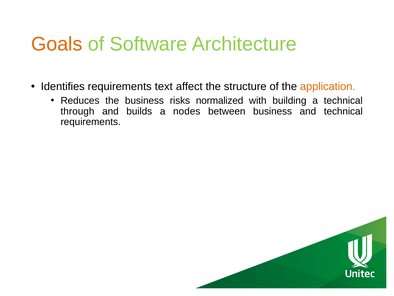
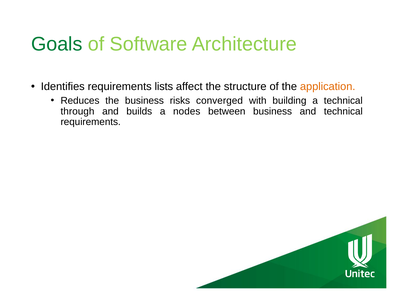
Goals colour: orange -> green (57, 44)
text: text -> lists (164, 86)
normalized: normalized -> converged (219, 100)
